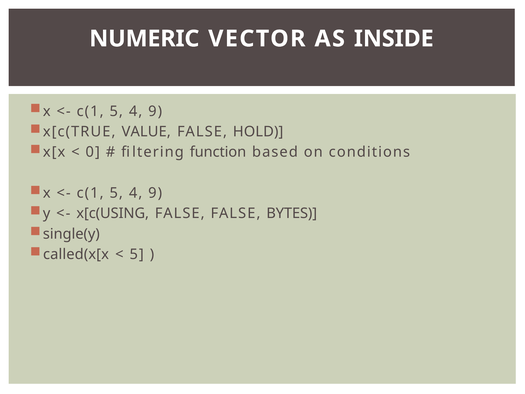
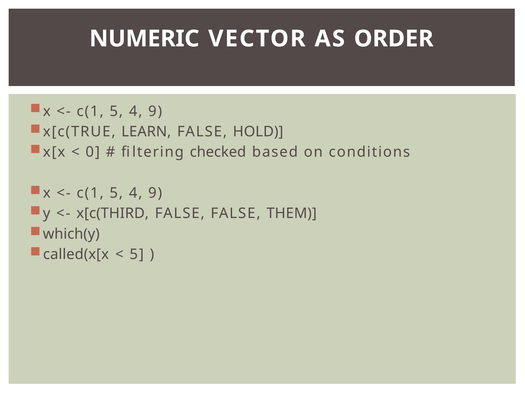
INSIDE: INSIDE -> ORDER (394, 39)
VALUE: VALUE -> LEARN (146, 132)
function: function -> checked (218, 152)
x[c(USING: x[c(USING -> x[c(THIRD (113, 213)
BYTES: BYTES -> THEM (292, 213)
single(y: single(y -> which(y (71, 234)
